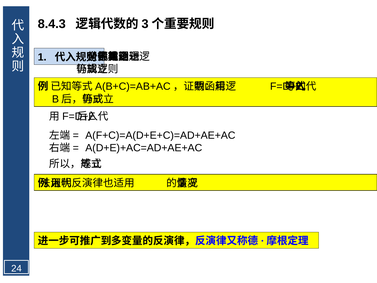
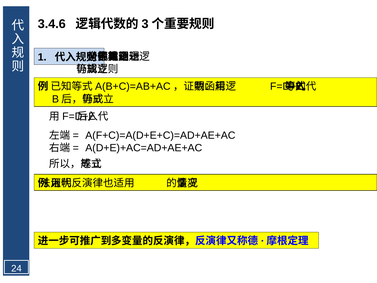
8.4.3: 8.4.3 -> 3.4.6 (52, 24)
